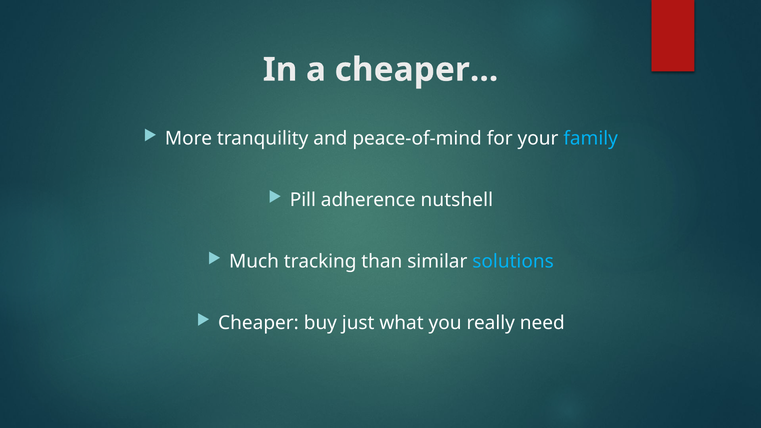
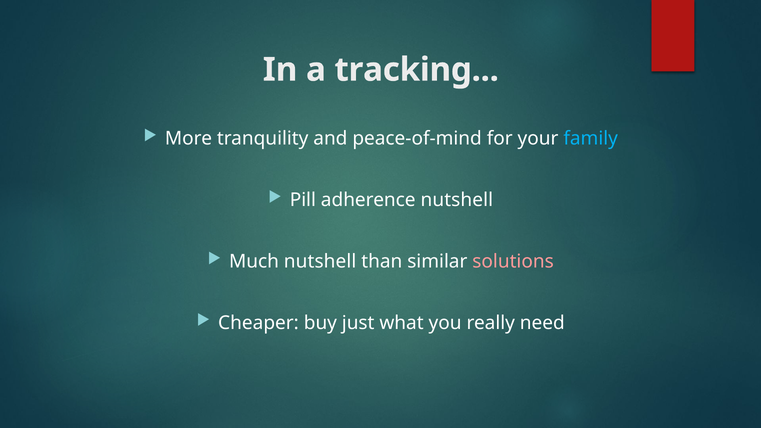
a cheaper: cheaper -> tracking (417, 70)
Much tracking: tracking -> nutshell (320, 262)
solutions colour: light blue -> pink (513, 262)
